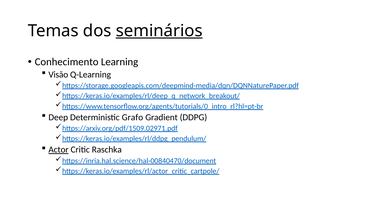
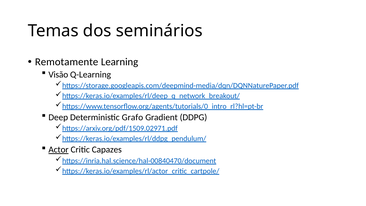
seminários underline: present -> none (159, 31)
Conhecimento: Conhecimento -> Remotamente (67, 62)
Raschka: Raschka -> Capazes (107, 150)
